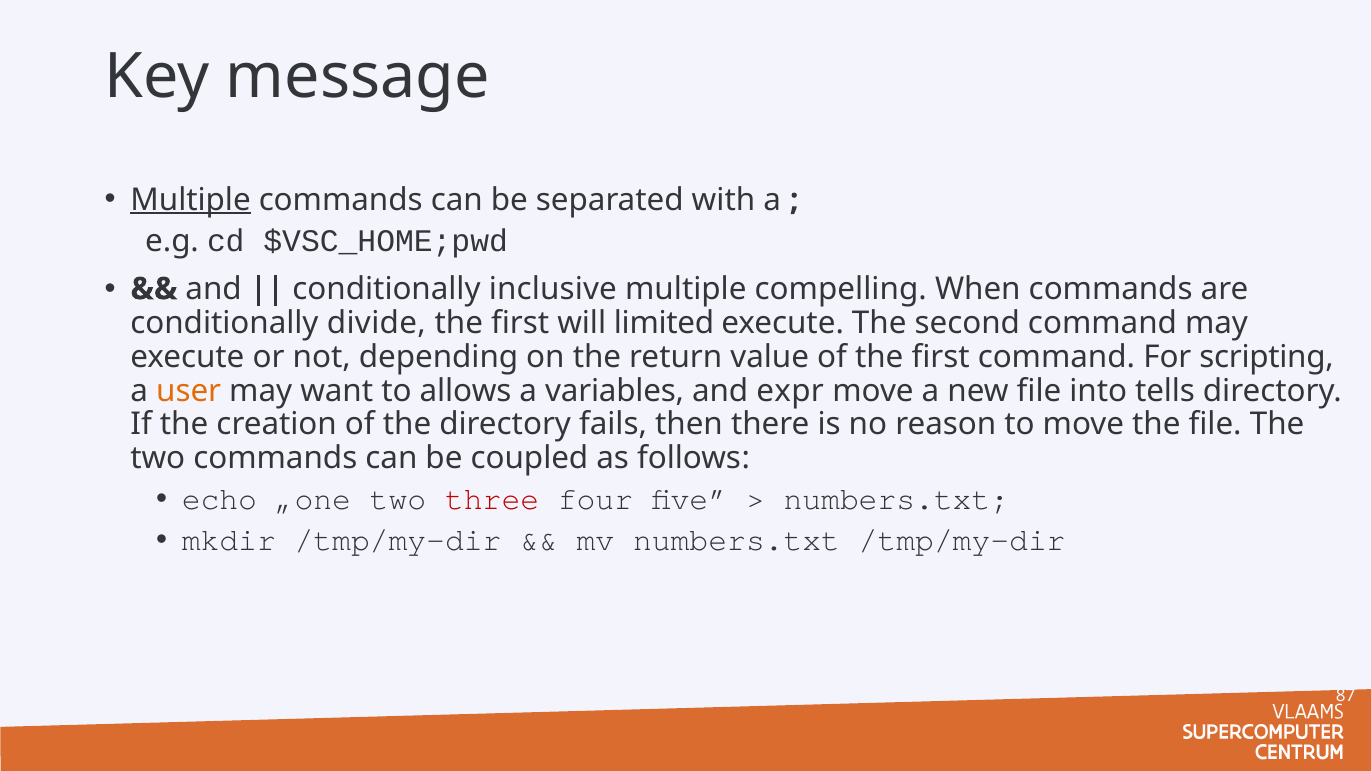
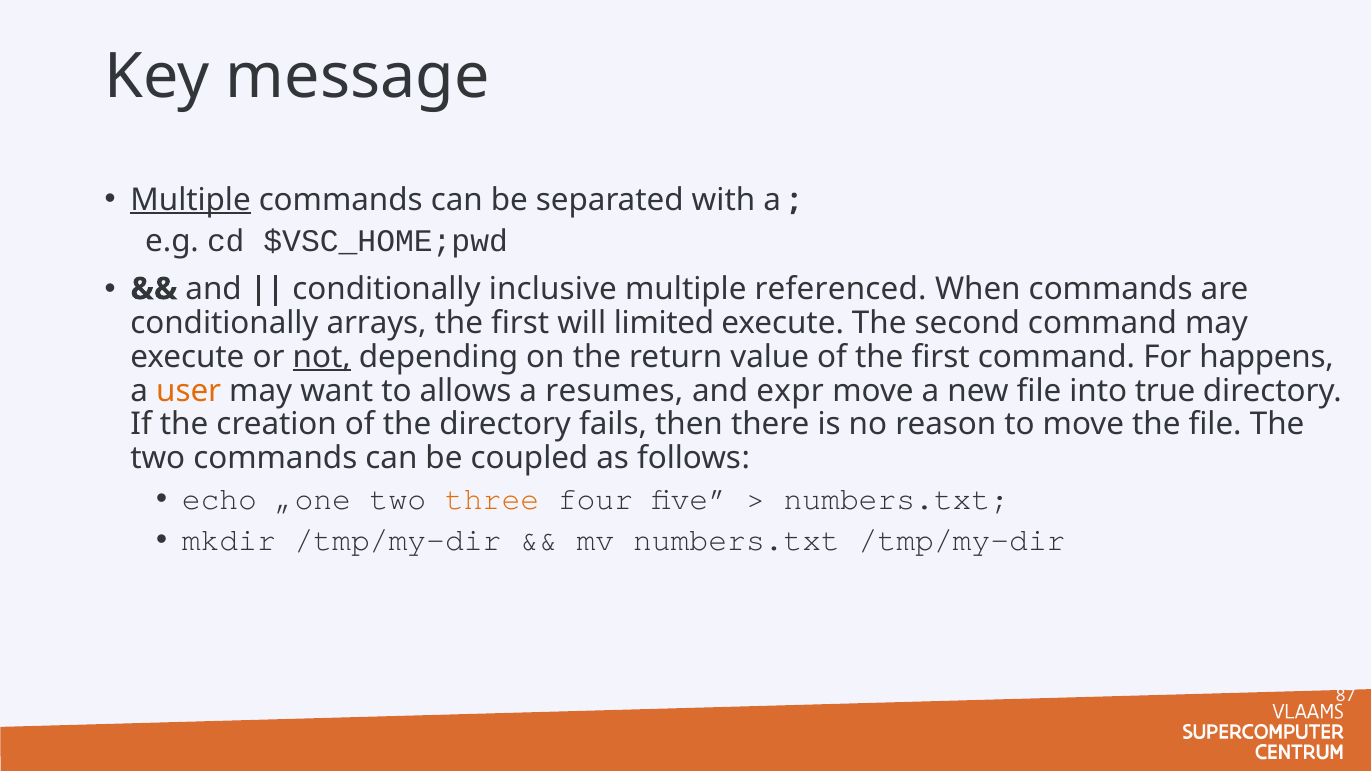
compelling: compelling -> referenced (841, 289)
divide: divide -> arrays (377, 323)
not underline: none -> present (322, 357)
scripting: scripting -> happens (1267, 357)
variables: variables -> resumes (614, 391)
tells: tells -> true (1165, 391)
three colour: red -> orange (492, 500)
